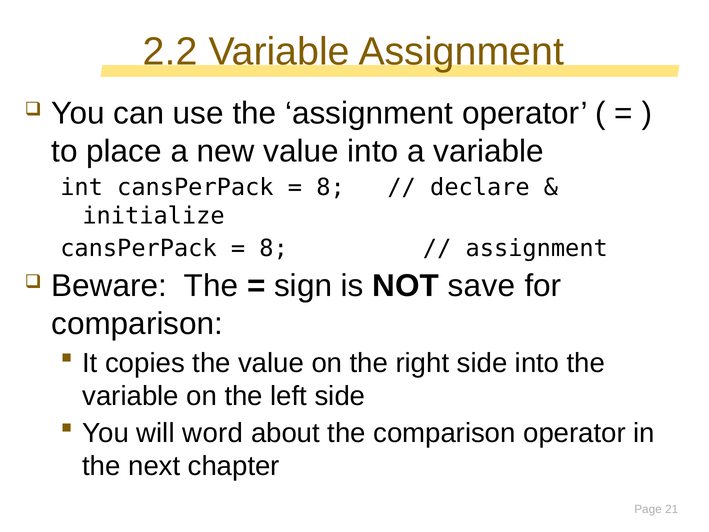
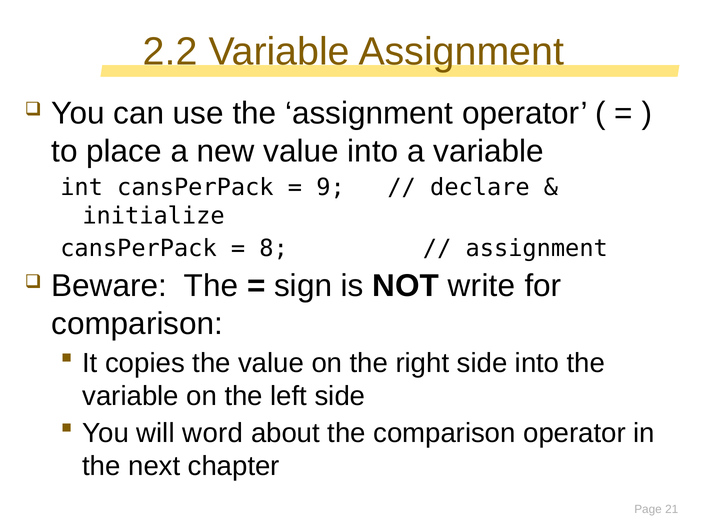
8: 8 -> 9 (331, 188)
save: save -> write (482, 286)
